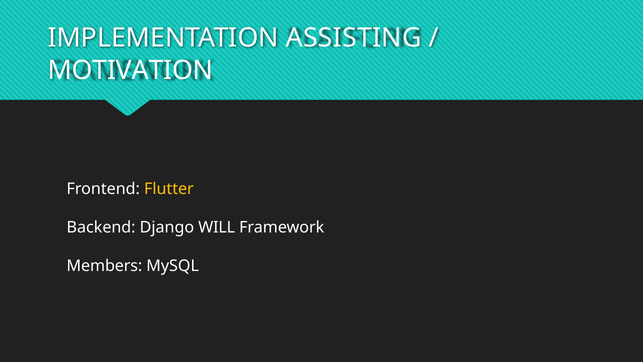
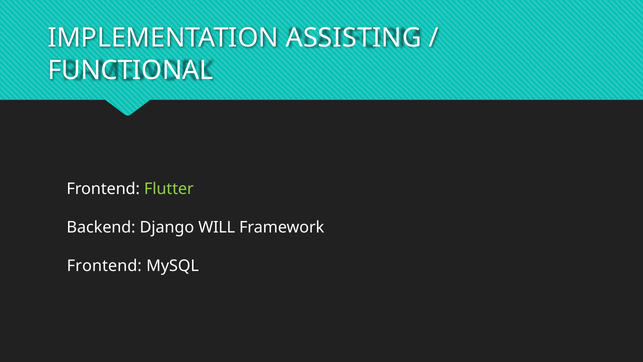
MOTIVATION: MOTIVATION -> FUNCTIONAL (130, 70)
Flutter colour: yellow -> light green (169, 189)
Members: Members -> Frontend (104, 266)
